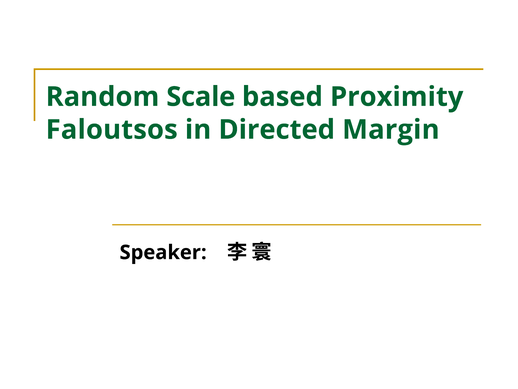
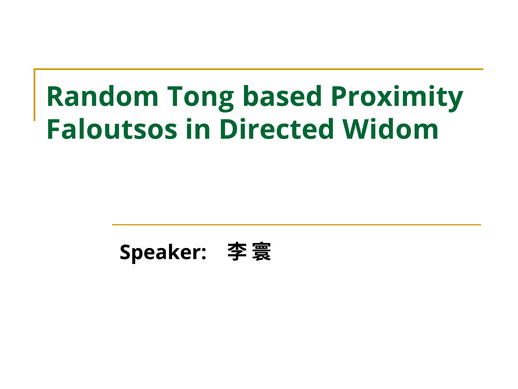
Scale: Scale -> Tong (201, 97)
Margin: Margin -> Widom (391, 130)
